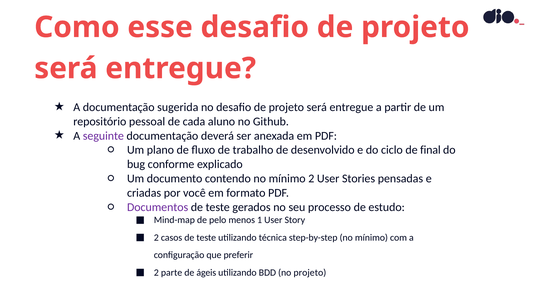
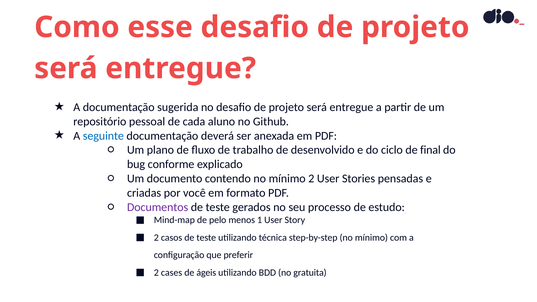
seguinte colour: purple -> blue (103, 136)
parte: parte -> cases (172, 273)
no projeto: projeto -> gratuita (310, 273)
